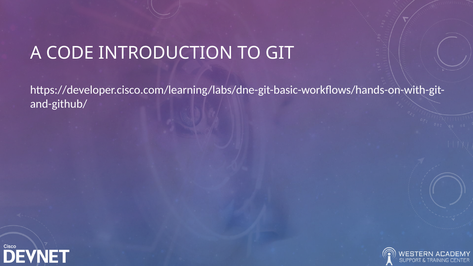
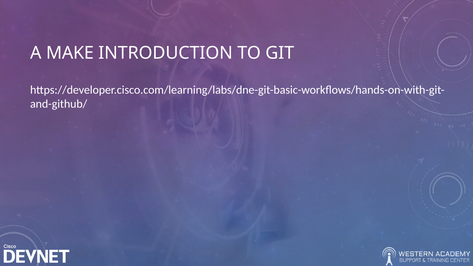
CODE: CODE -> MAKE (70, 53)
